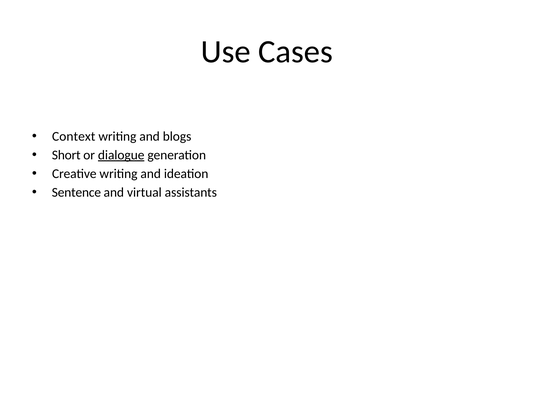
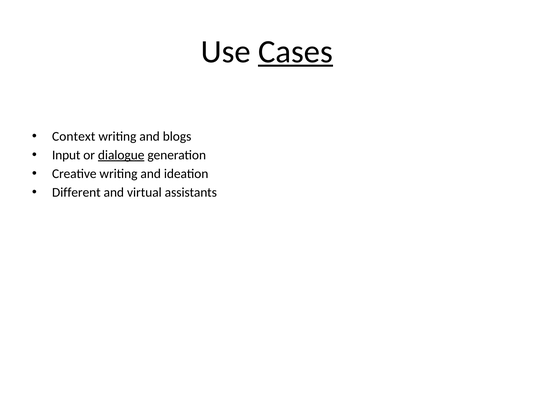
Cases underline: none -> present (296, 52)
Short: Short -> Input (66, 155)
Sentence: Sentence -> Different (76, 192)
